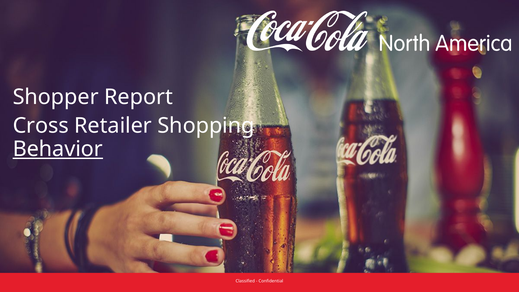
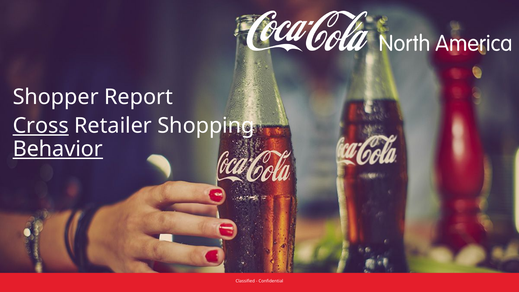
Cross underline: none -> present (41, 126)
